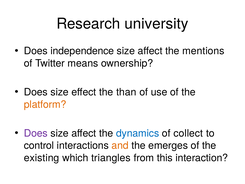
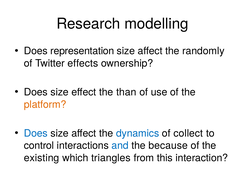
university: university -> modelling (156, 24)
independence: independence -> representation (82, 51)
mentions: mentions -> randomly (203, 51)
means: means -> effects (83, 63)
Does colour: purple -> blue (36, 133)
and colour: orange -> blue (120, 145)
emerges: emerges -> because (168, 145)
